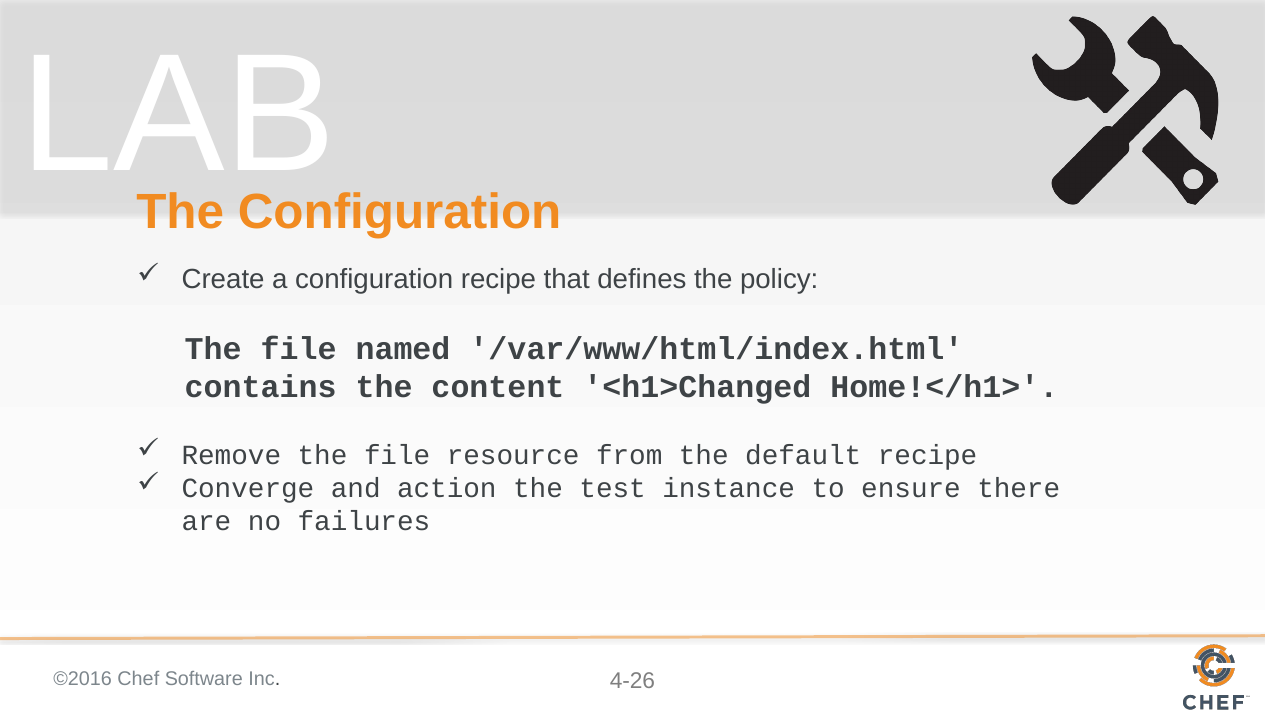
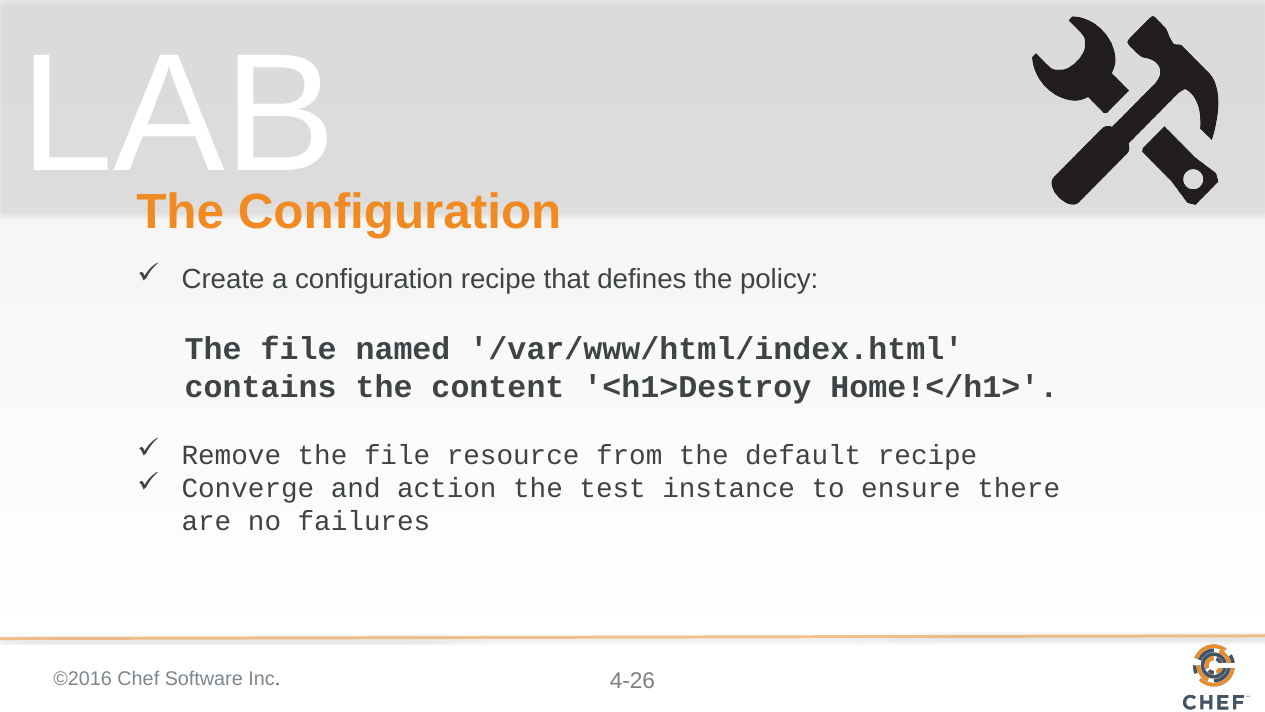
<h1>Changed: <h1>Changed -> <h1>Destroy (697, 386)
